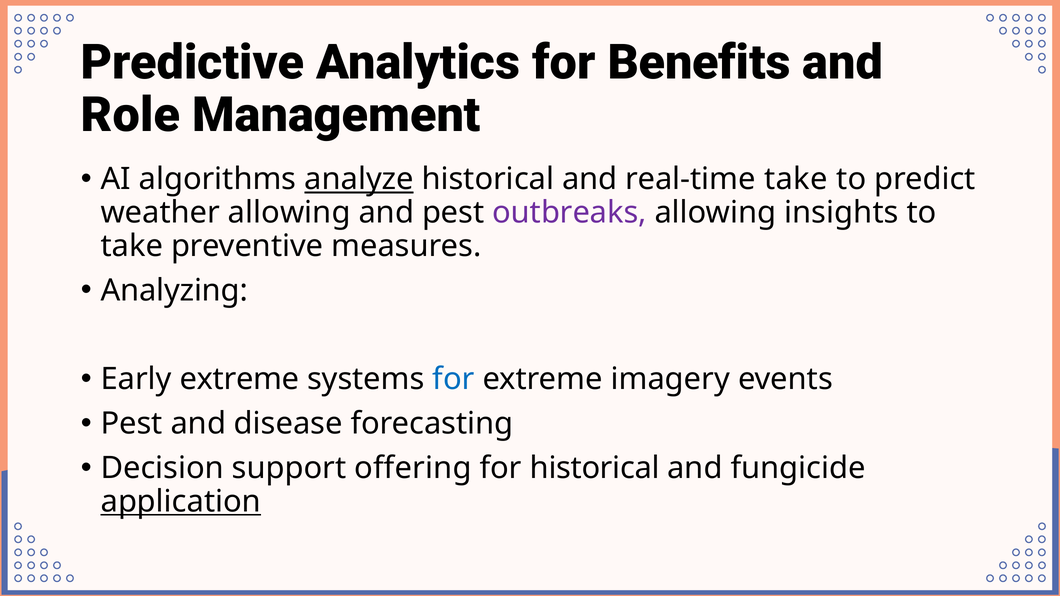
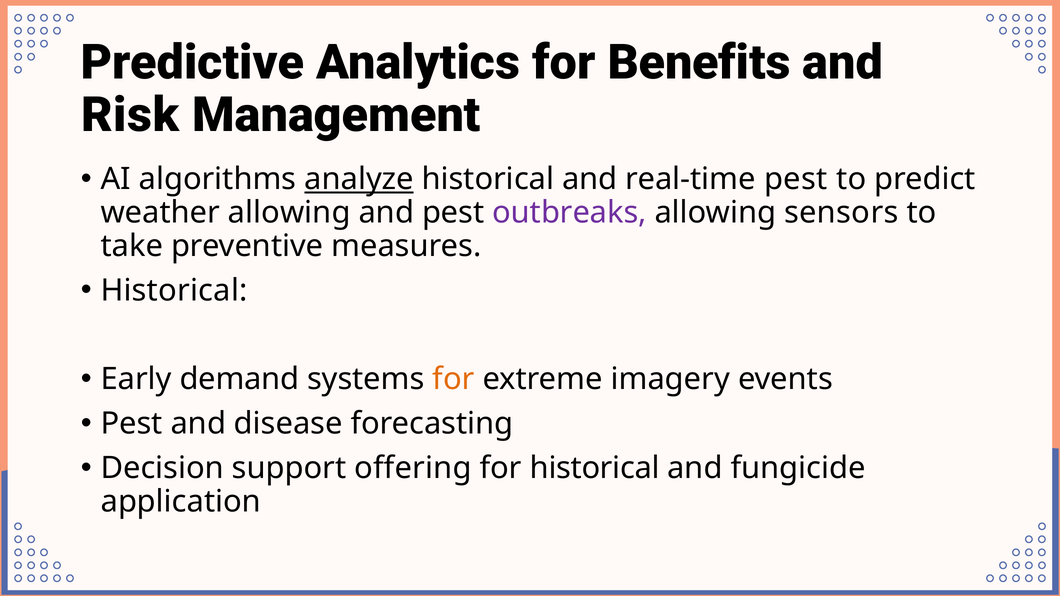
Role: Role -> Risk (130, 115)
real-time take: take -> pest (796, 179)
insights: insights -> sensors (841, 213)
Analyzing: Analyzing -> Historical (174, 290)
Early extreme: extreme -> demand (239, 379)
for colour: blue -> orange (454, 379)
application underline: present -> none (181, 502)
